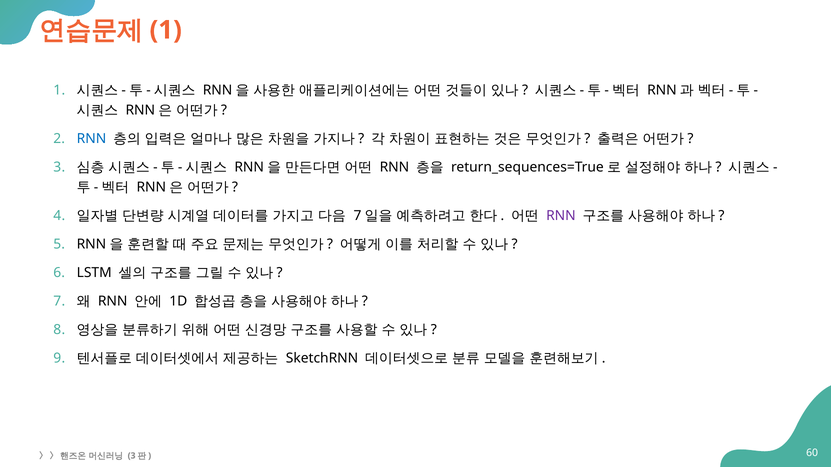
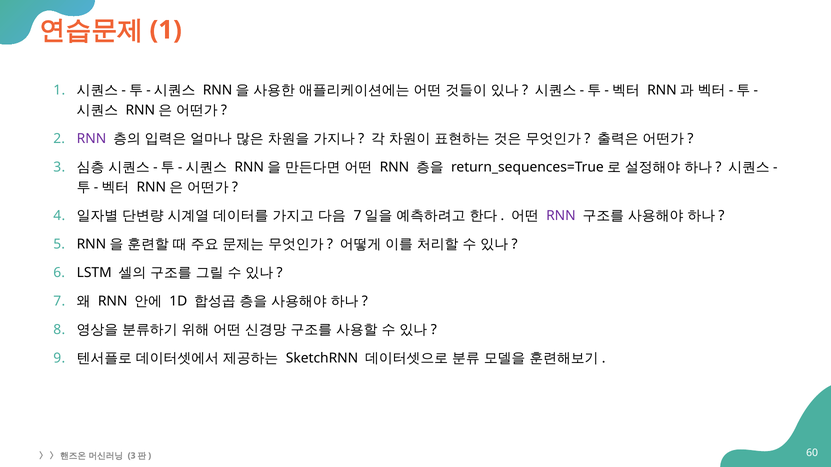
RNN colour: blue -> purple (92, 139)
